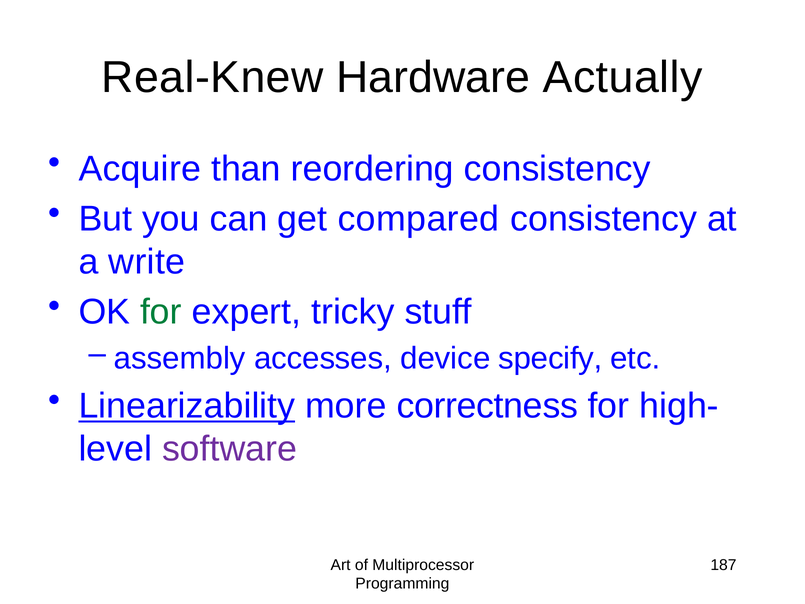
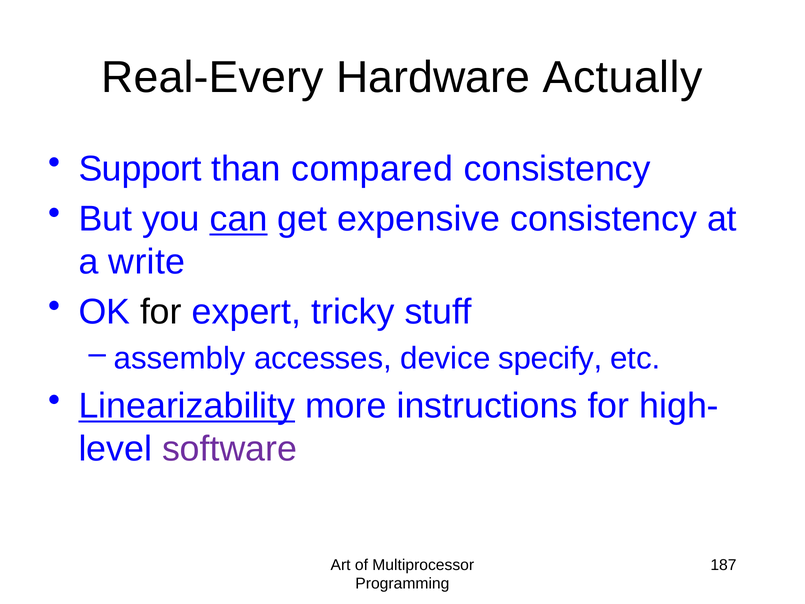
Real-Knew: Real-Knew -> Real-Every (213, 78)
Acquire: Acquire -> Support (140, 169)
reordering: reordering -> compared (372, 169)
can underline: none -> present (239, 219)
compared: compared -> expensive (419, 219)
for colour: green -> black (161, 312)
correctness: correctness -> instructions (487, 406)
